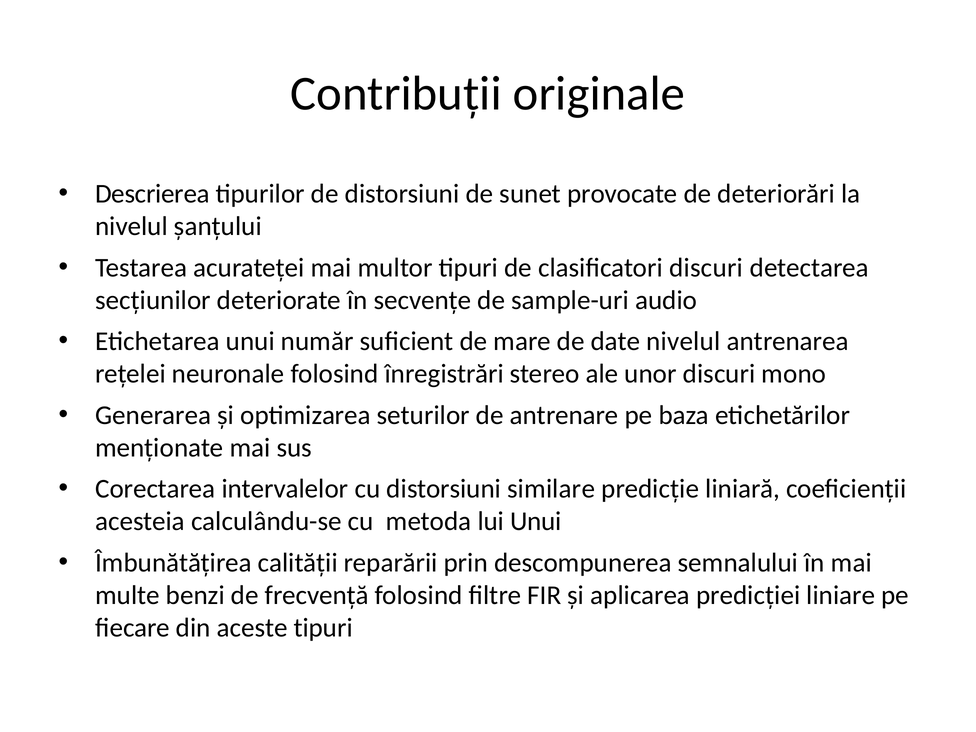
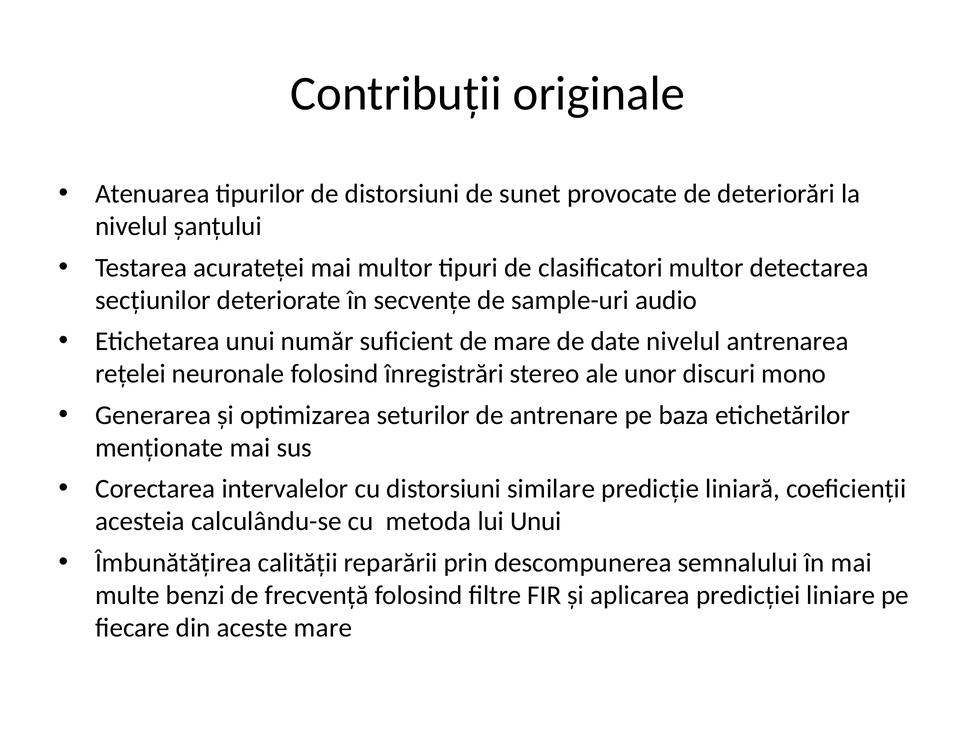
Descrierea: Descrierea -> Atenuarea (152, 194)
clasificatori discuri: discuri -> multor (706, 268)
aceste tipuri: tipuri -> mare (323, 628)
